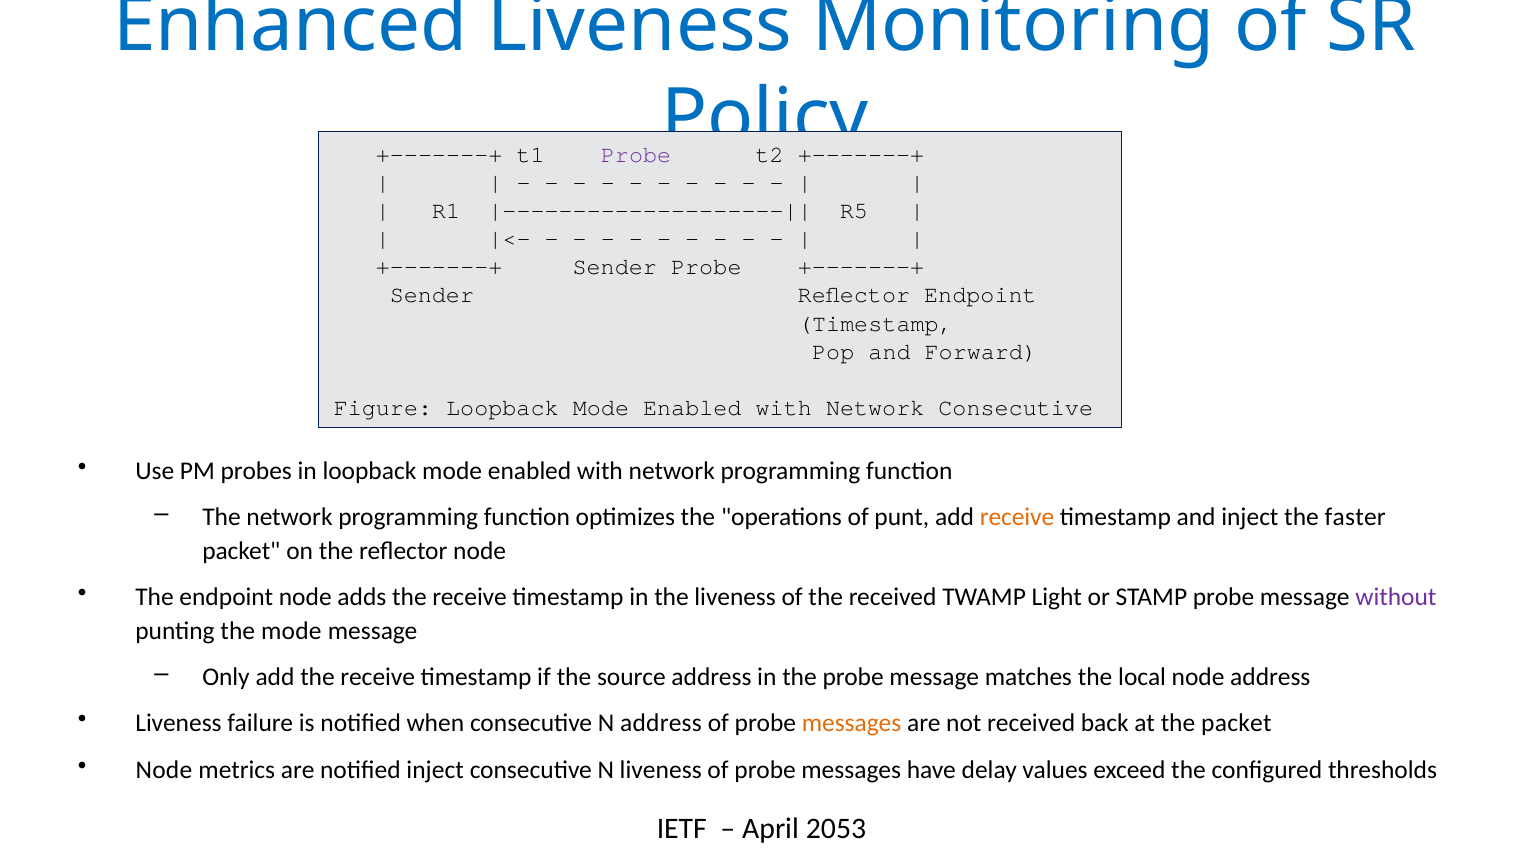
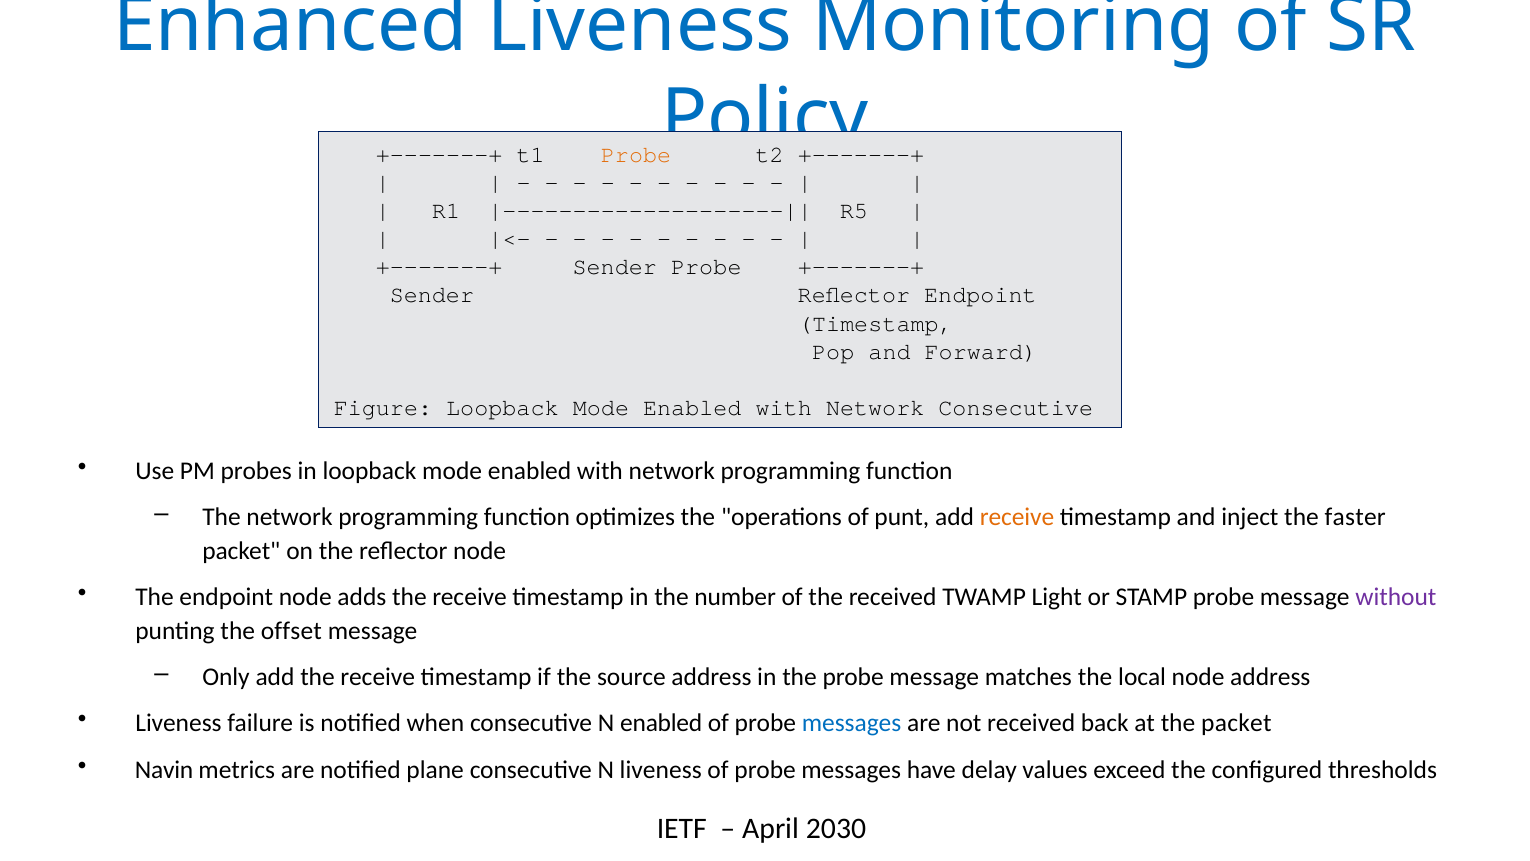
Probe colour: purple -> orange (636, 155)
the liveness: liveness -> number (735, 597)
the mode: mode -> offset (291, 630)
N address: address -> enabled (661, 723)
messages colour: orange -> blue (852, 723)
Node: Node -> Navin (164, 769)
notified inject: inject -> plane (435, 769)
2053: 2053 -> 2030 (836, 828)
